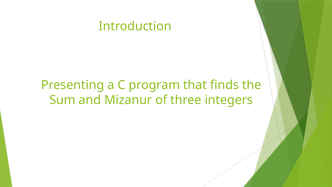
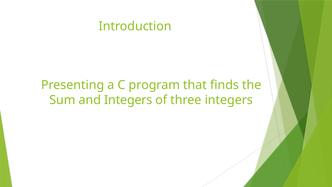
and Mizanur: Mizanur -> Integers (128, 100)
